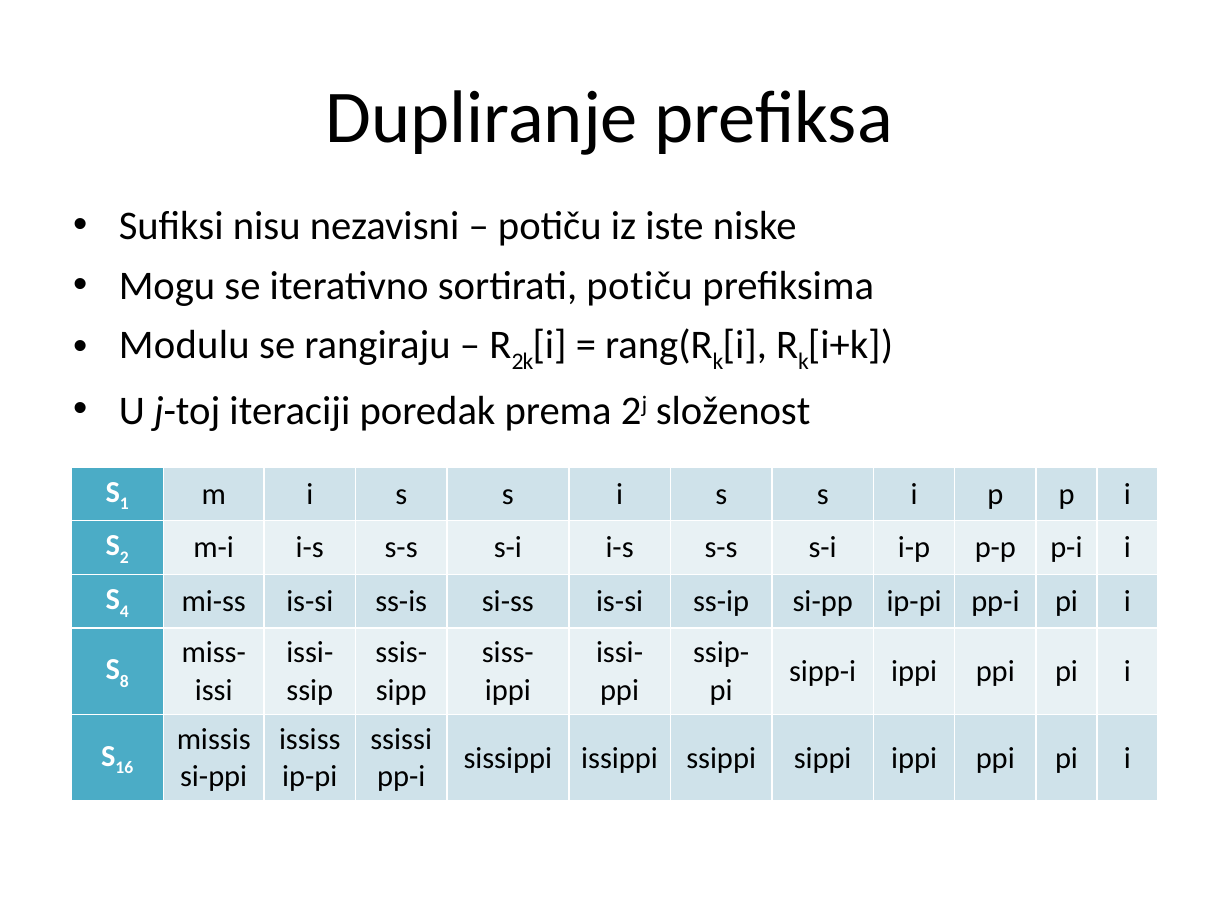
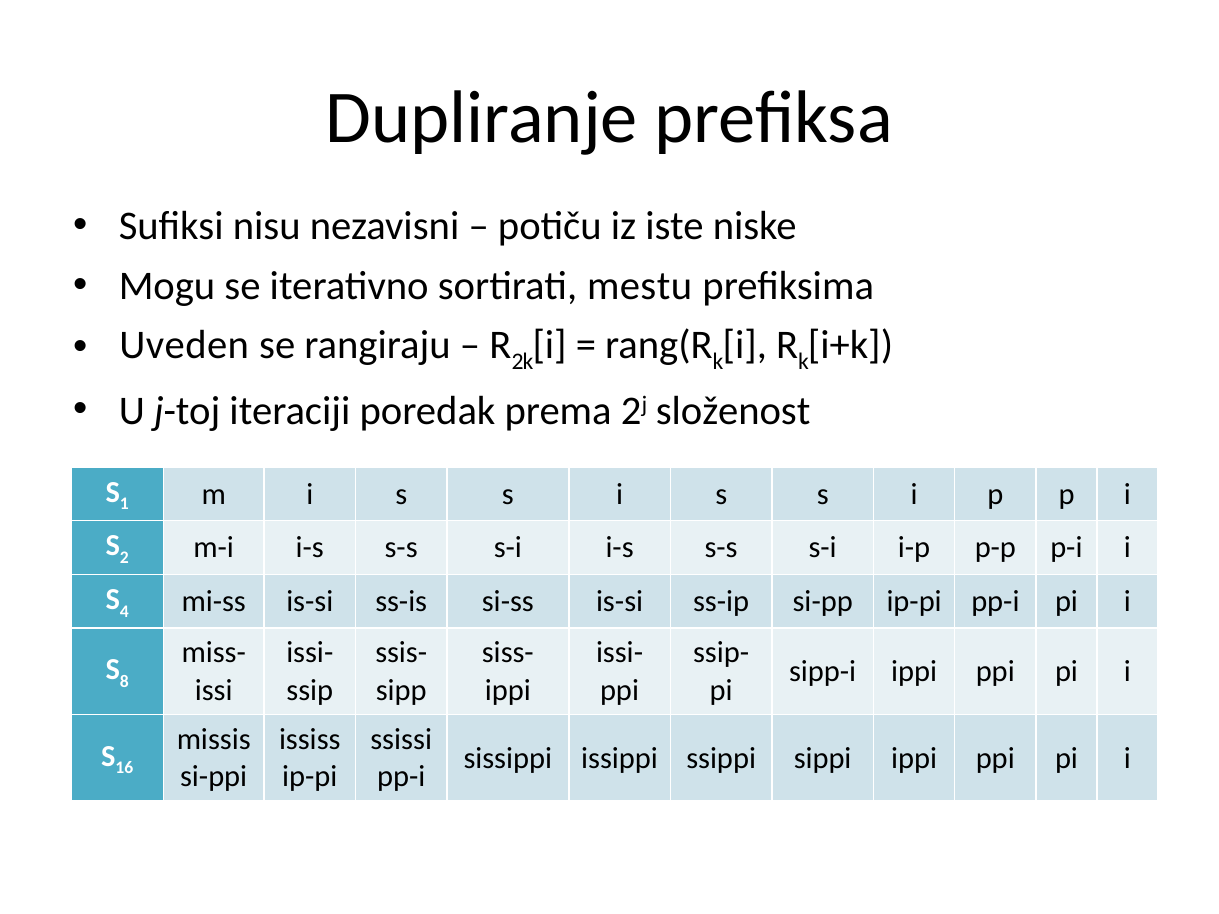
sortirati potiču: potiču -> mestu (640, 286)
Modulu: Modulu -> Uveden (184, 346)
